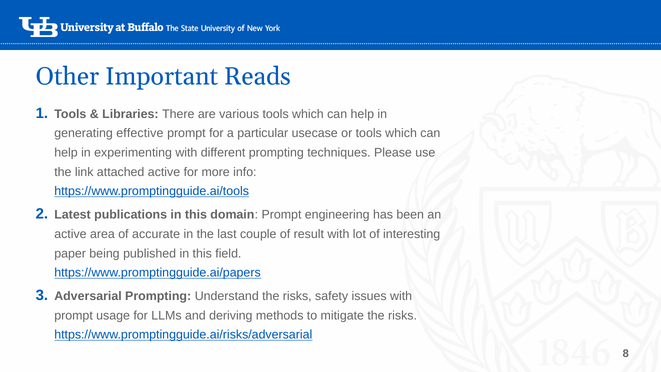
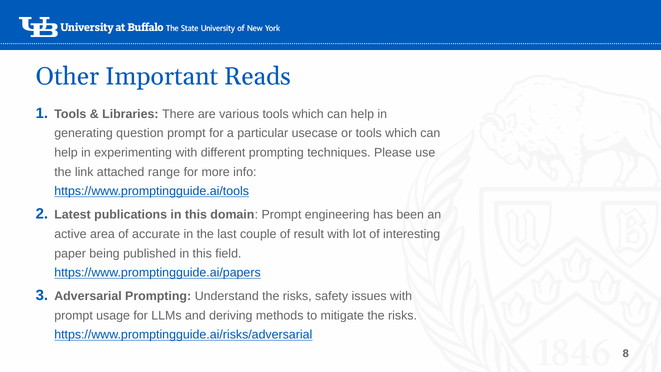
effective: effective -> question (140, 133)
attached active: active -> range (164, 172)
